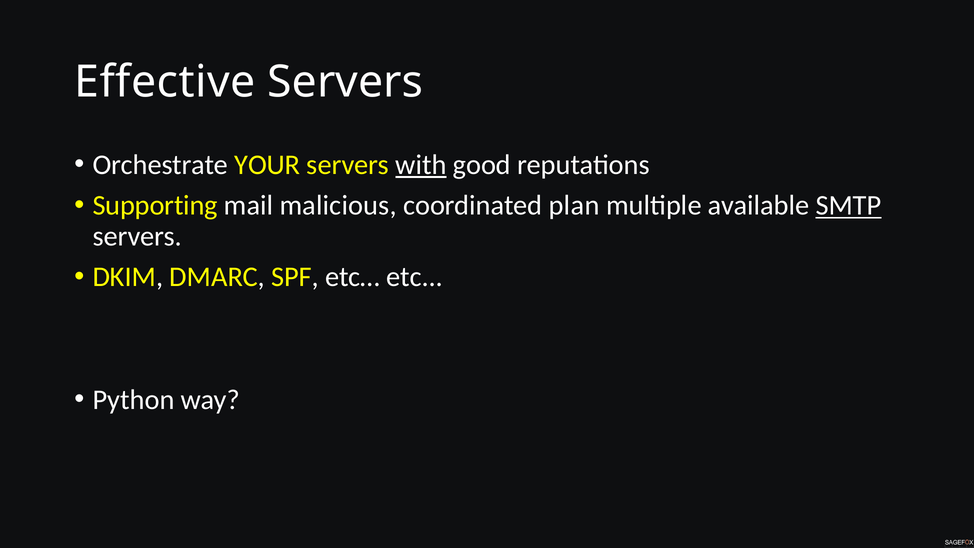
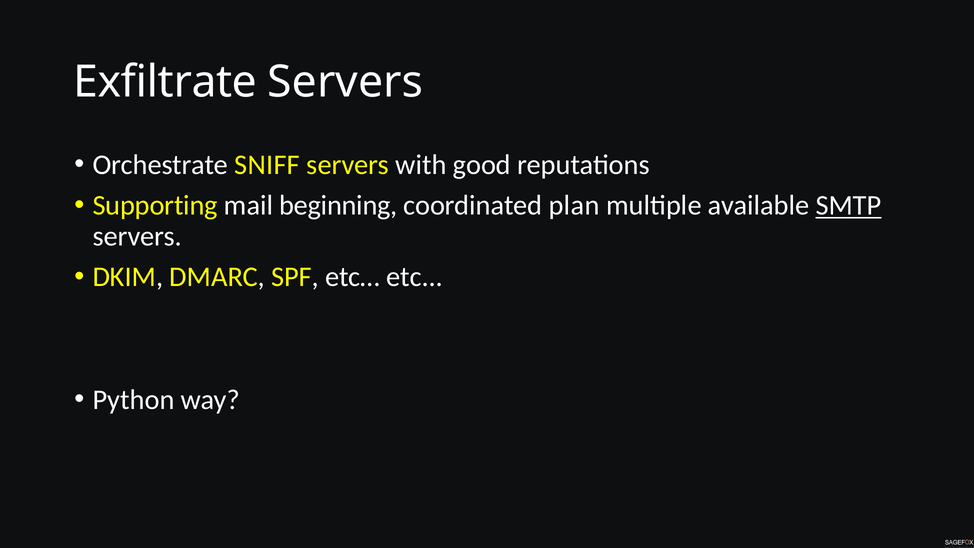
Effective: Effective -> Exfiltrate (165, 82)
YOUR: YOUR -> SNIFF (267, 165)
with underline: present -> none (421, 165)
malicious: malicious -> beginning (338, 206)
